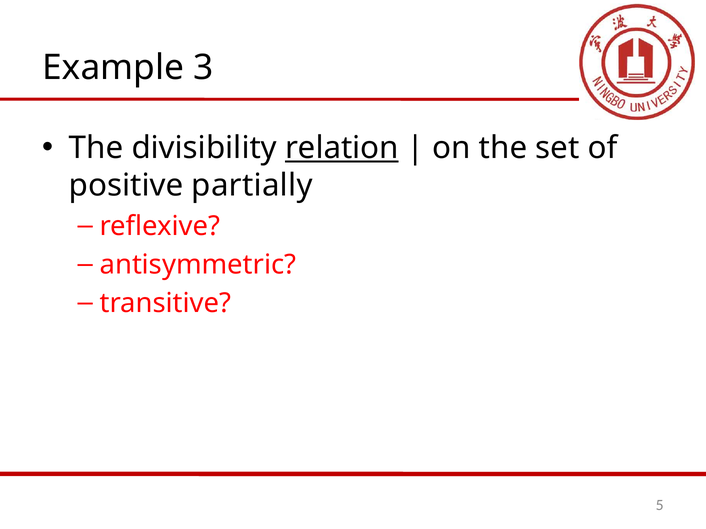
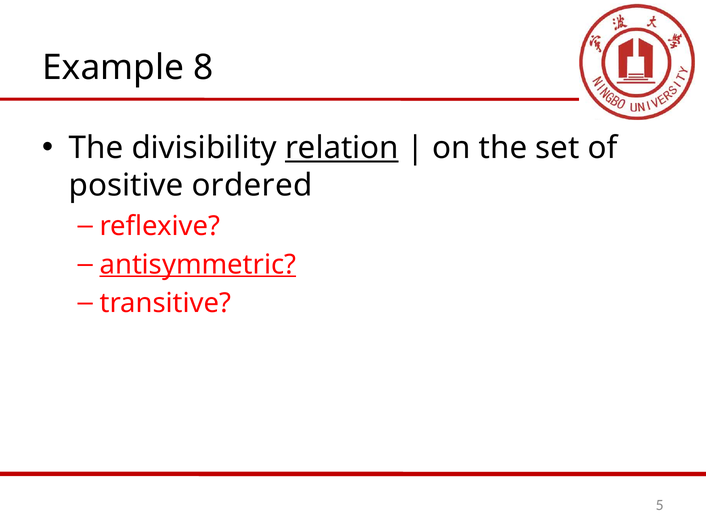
3: 3 -> 8 (203, 68)
partially: partially -> ordered (252, 186)
antisymmetric underline: none -> present (198, 265)
